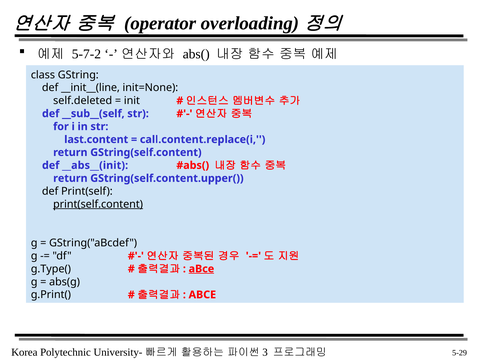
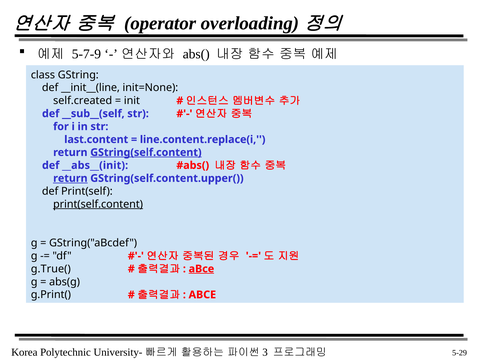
5-7-2: 5-7-2 -> 5-7-9 (86, 54)
self.deleted: self.deleted -> self.created (83, 101)
call.content.replace(i: call.content.replace(i -> line.content.replace(i (203, 139)
GString(self.content underline: none -> present (146, 152)
return underline: none -> present (70, 178)
g.Type(: g.Type( -> g.True( (51, 269)
